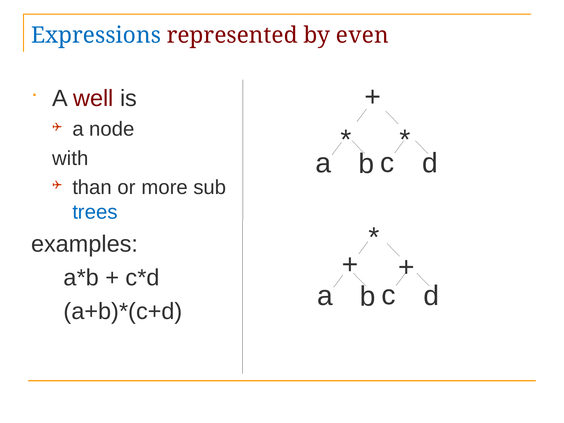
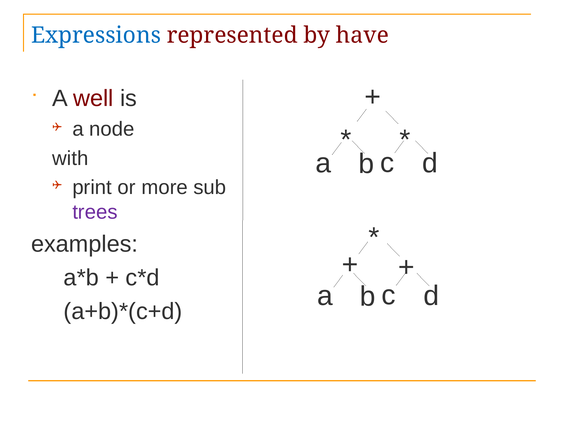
even: even -> have (362, 35)
than: than -> print (92, 188)
trees colour: blue -> purple (95, 212)
